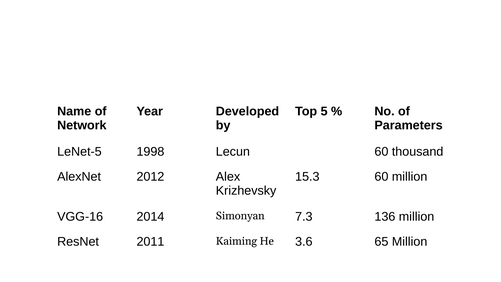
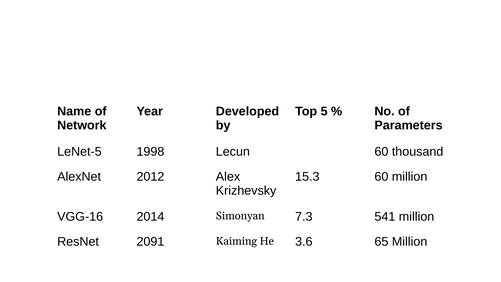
136: 136 -> 541 (385, 217)
2011: 2011 -> 2091 (150, 242)
